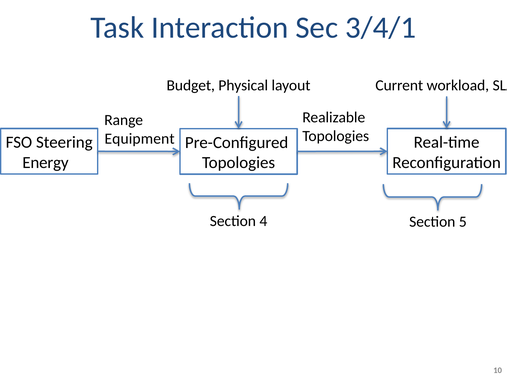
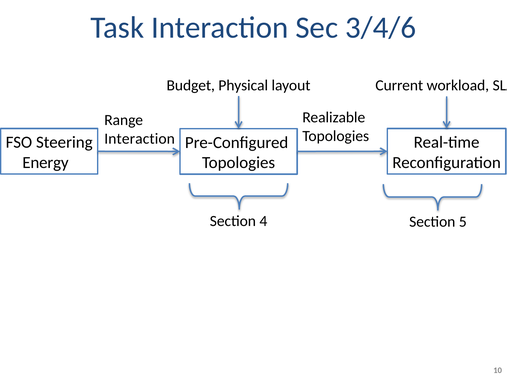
3/4/1: 3/4/1 -> 3/4/6 (381, 28)
Equipment: Equipment -> Interaction (140, 139)
